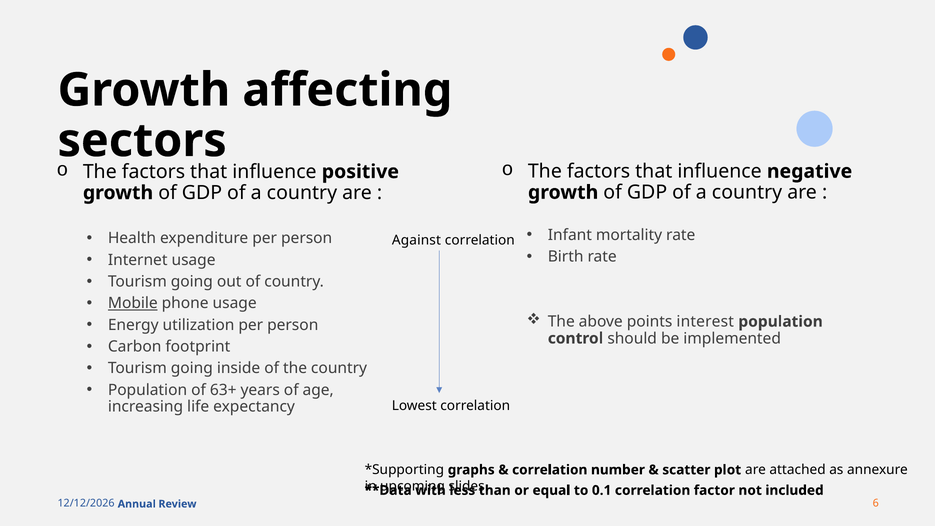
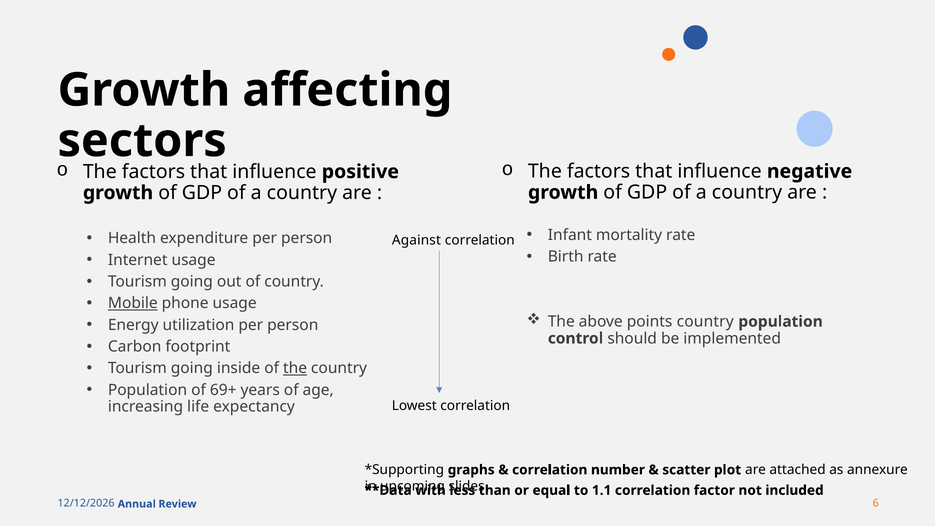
points interest: interest -> country (705, 322)
the underline: none -> present (295, 368)
63+: 63+ -> 69+ (223, 390)
0.1: 0.1 -> 1.1 (602, 490)
